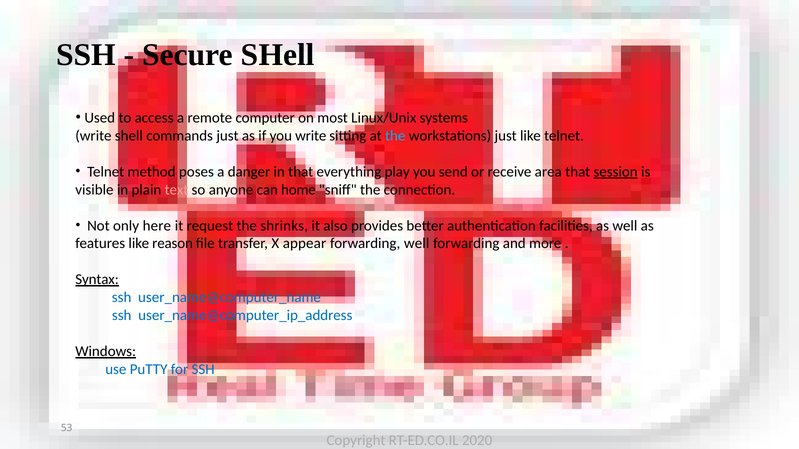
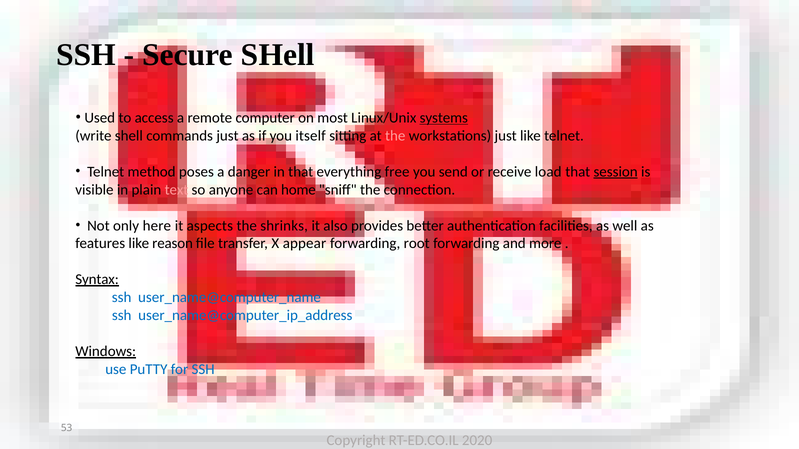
systems underline: none -> present (444, 118)
you write: write -> itself (311, 136)
the colour: light blue -> pink (395, 136)
play: play -> free (397, 172)
area: area -> load (548, 172)
request: request -> aspects (210, 226)
forwarding well: well -> root (417, 244)
